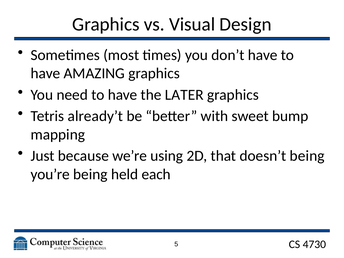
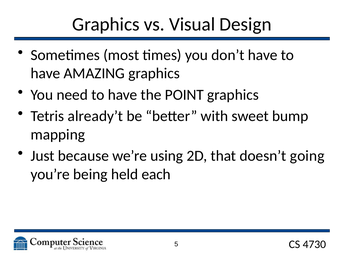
LATER: LATER -> POINT (184, 95)
doesn’t being: being -> going (307, 156)
